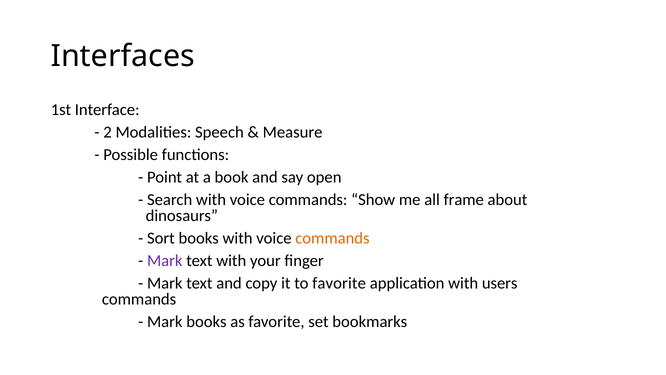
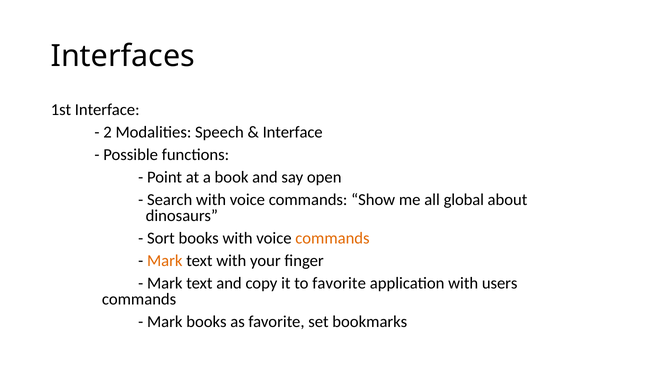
Measure: Measure -> Interface (293, 132)
frame: frame -> global (464, 199)
Mark colour: purple -> orange (165, 260)
